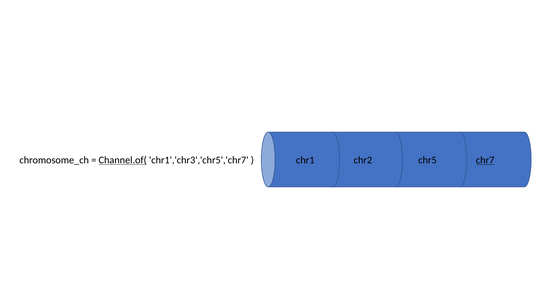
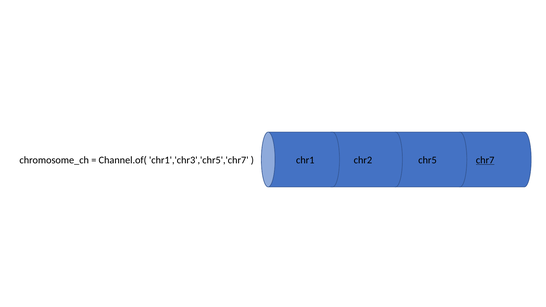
Channel.of( underline: present -> none (123, 160)
